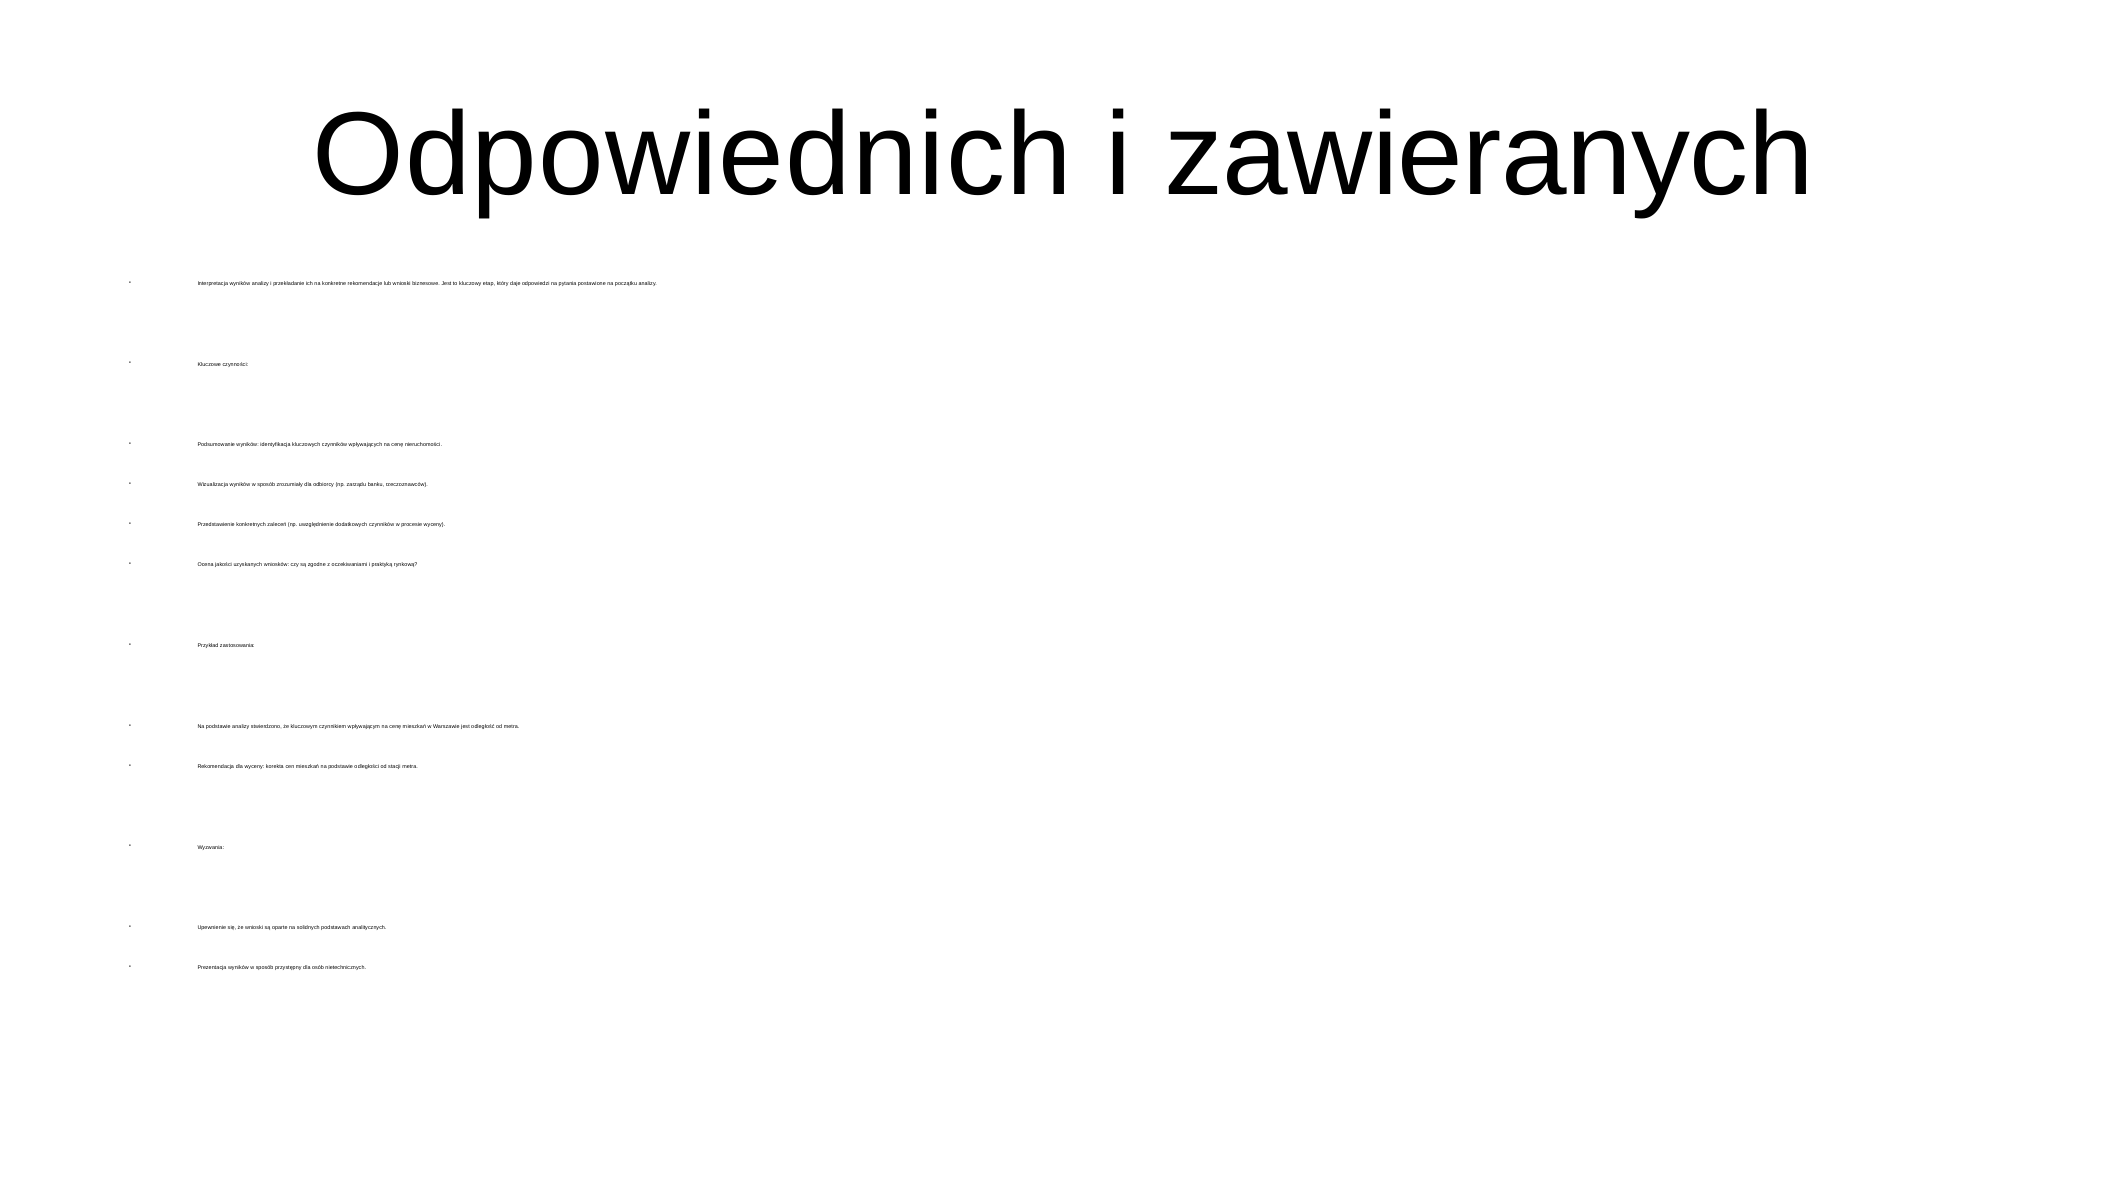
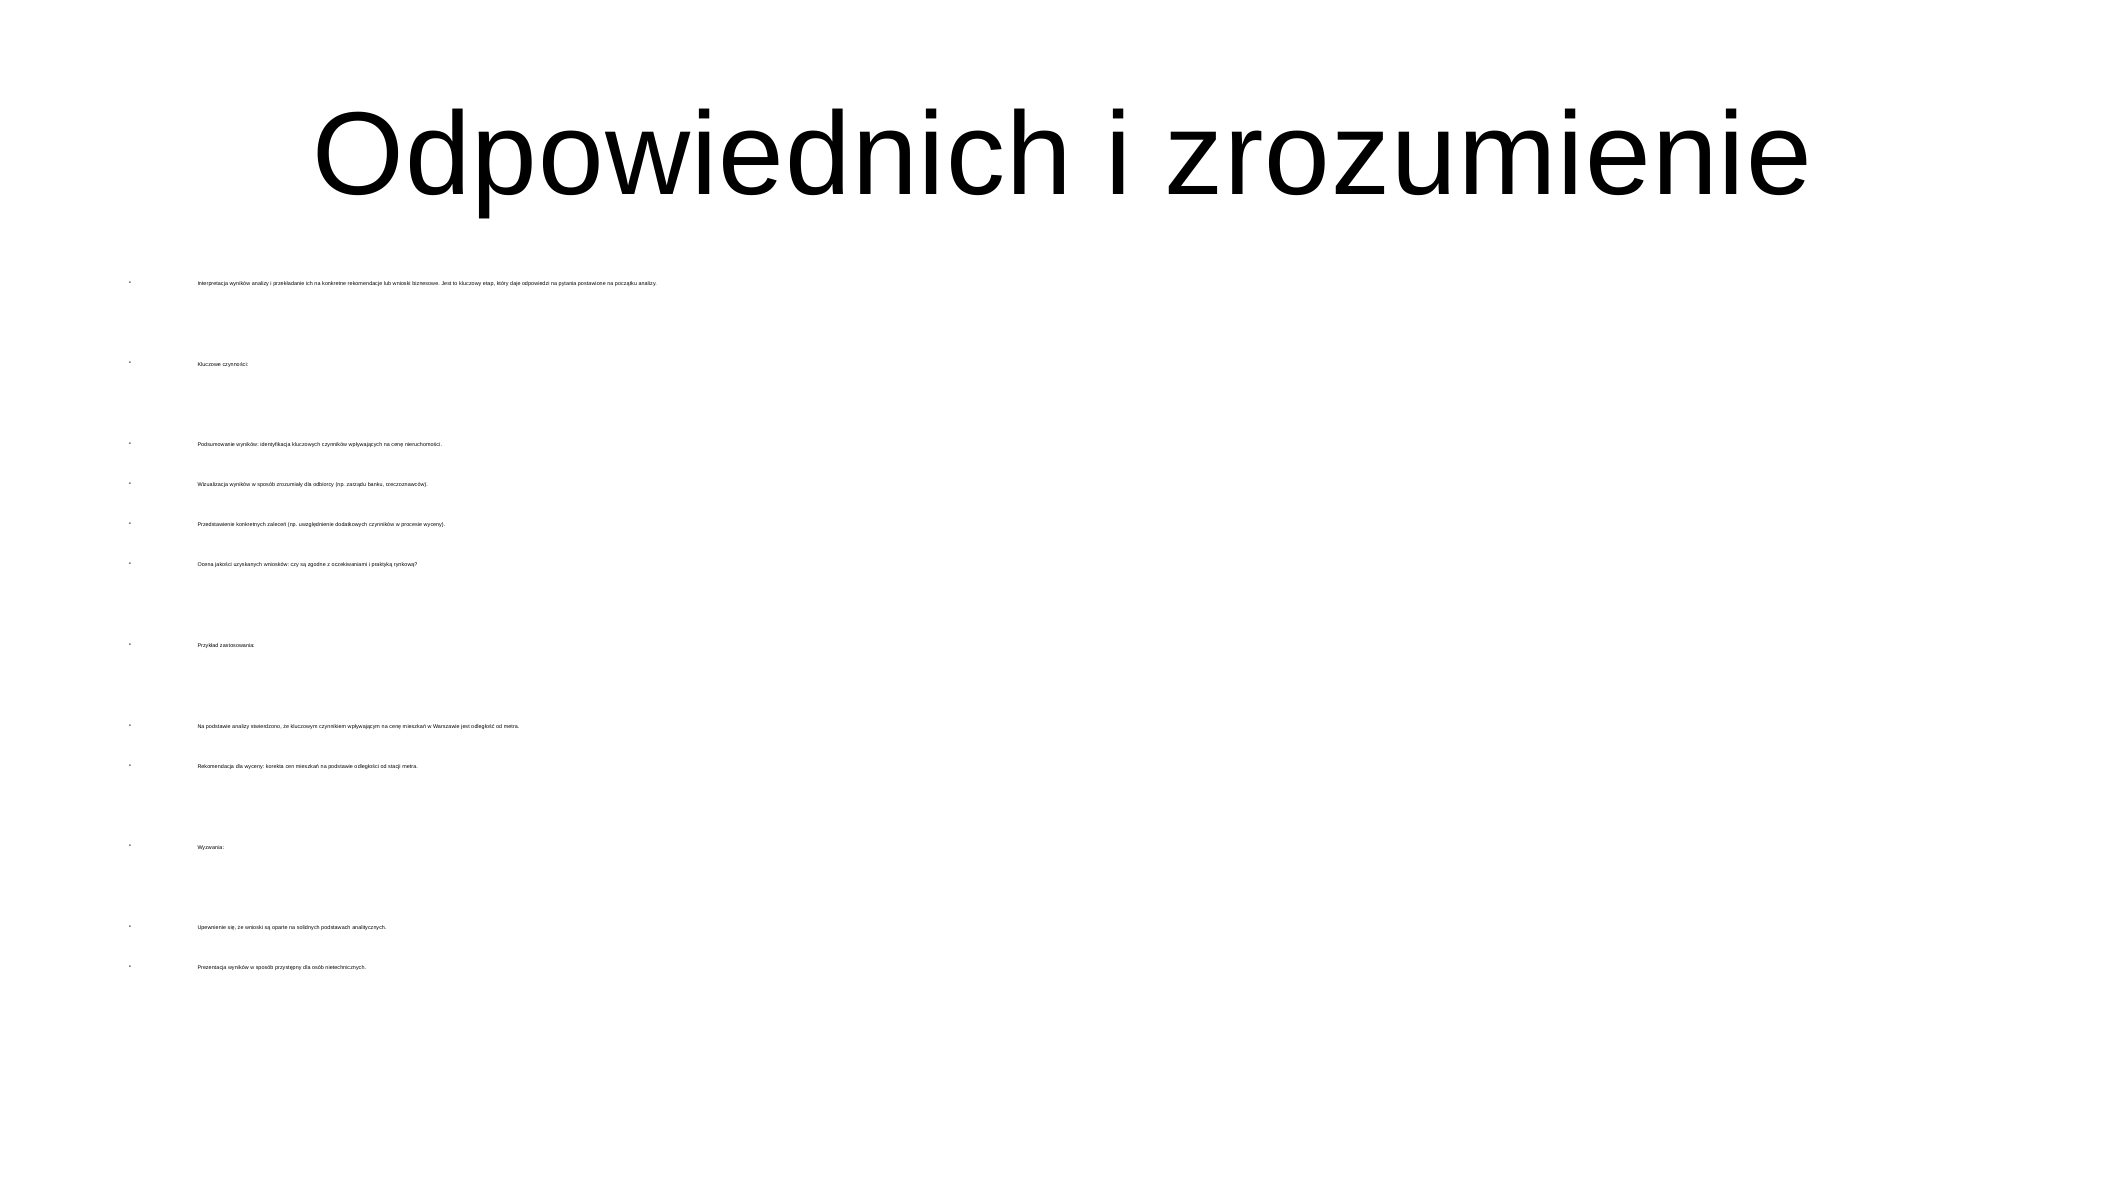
zawieranych: zawieranych -> zrozumienie (1488, 156)
